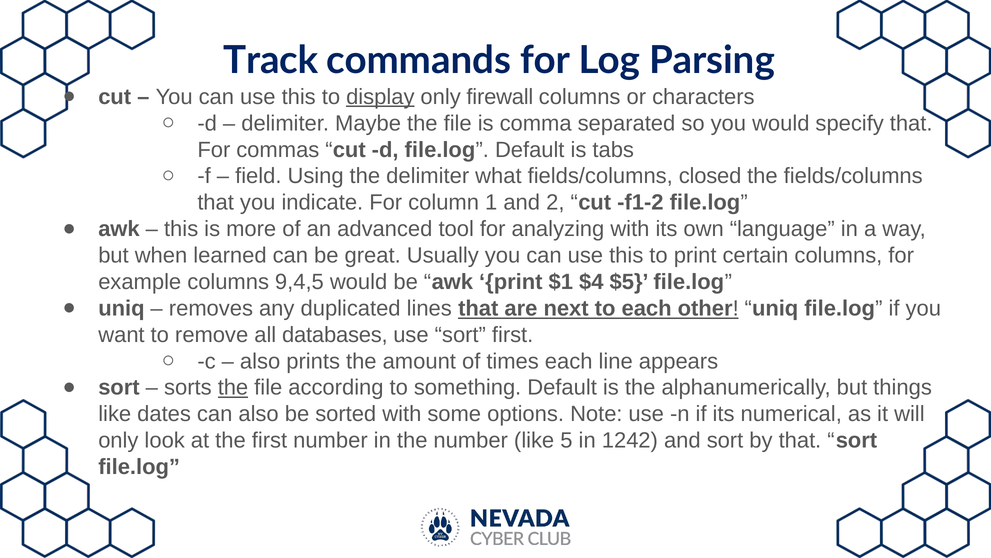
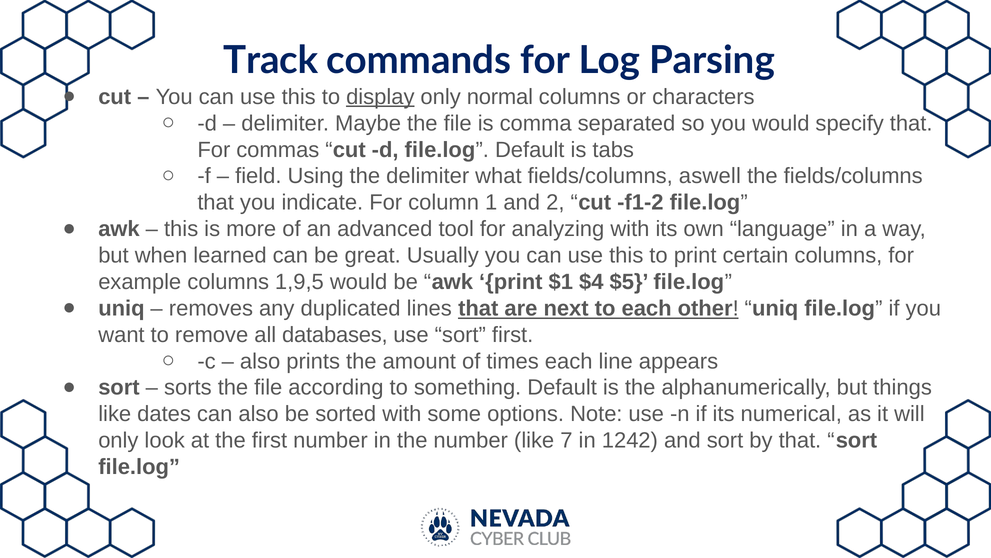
firewall: firewall -> normal (500, 97)
closed: closed -> aswell (710, 176)
9,4,5: 9,4,5 -> 1,9,5 (299, 282)
the underline: present -> none (233, 387)
5: 5 -> 7 (566, 440)
